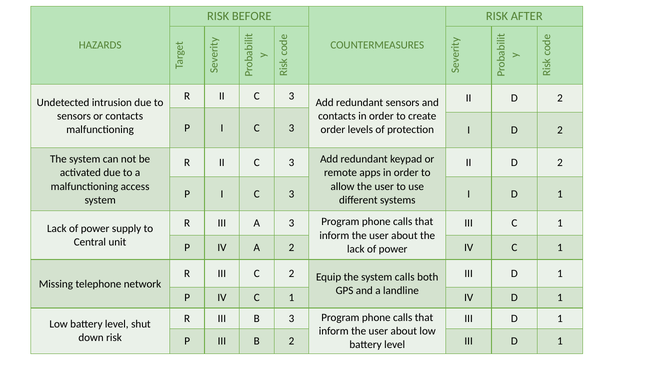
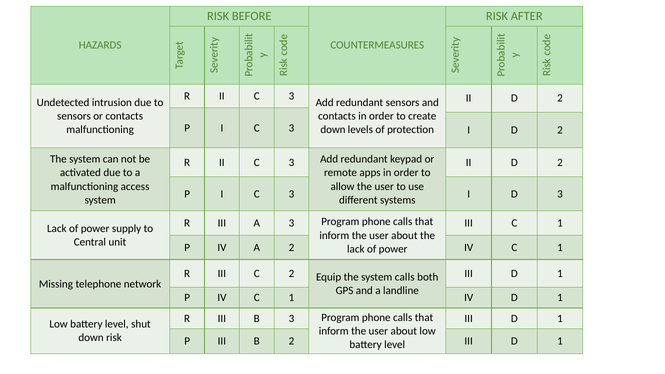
order: order -> down (333, 130)
I D 1: 1 -> 3 (560, 194)
